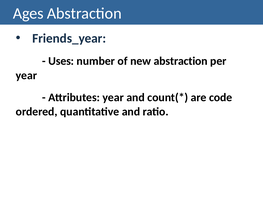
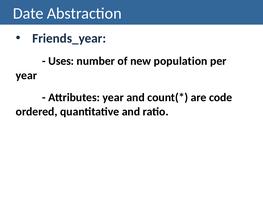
Ages: Ages -> Date (28, 13)
new abstraction: abstraction -> population (181, 61)
